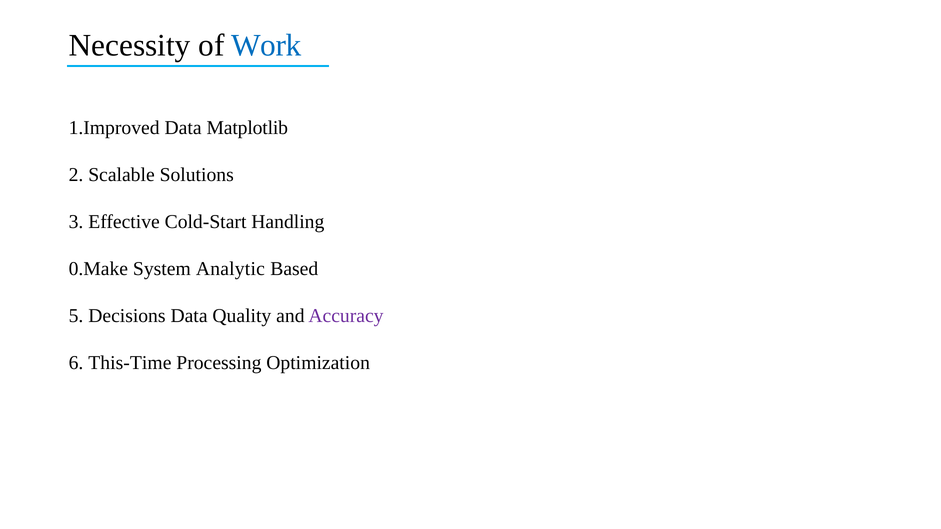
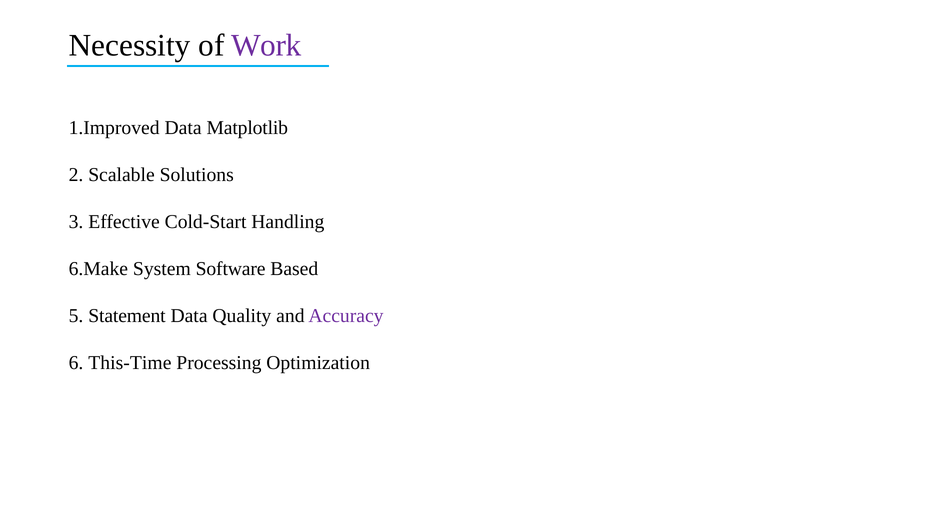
Work colour: blue -> purple (266, 45)
0.Make: 0.Make -> 6.Make (98, 269)
Analytic: Analytic -> Software (231, 269)
Decisions: Decisions -> Statement (127, 316)
